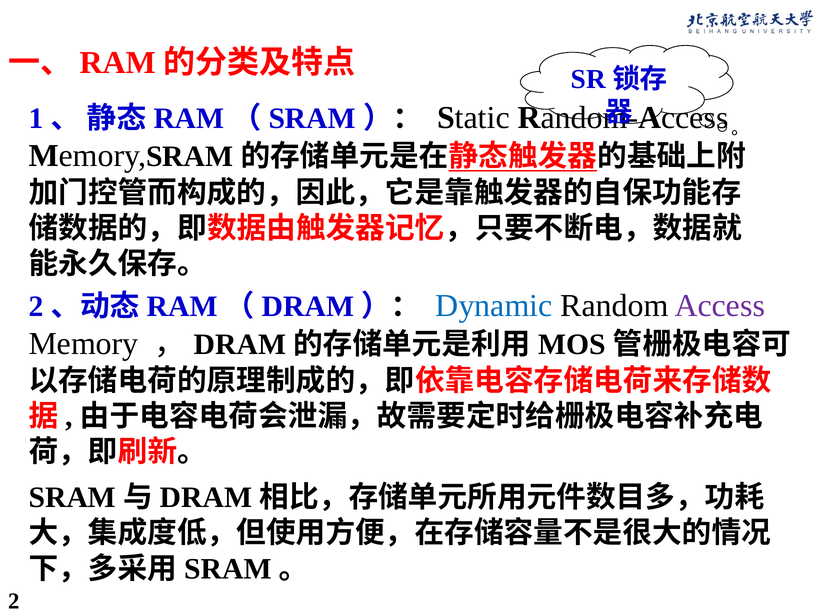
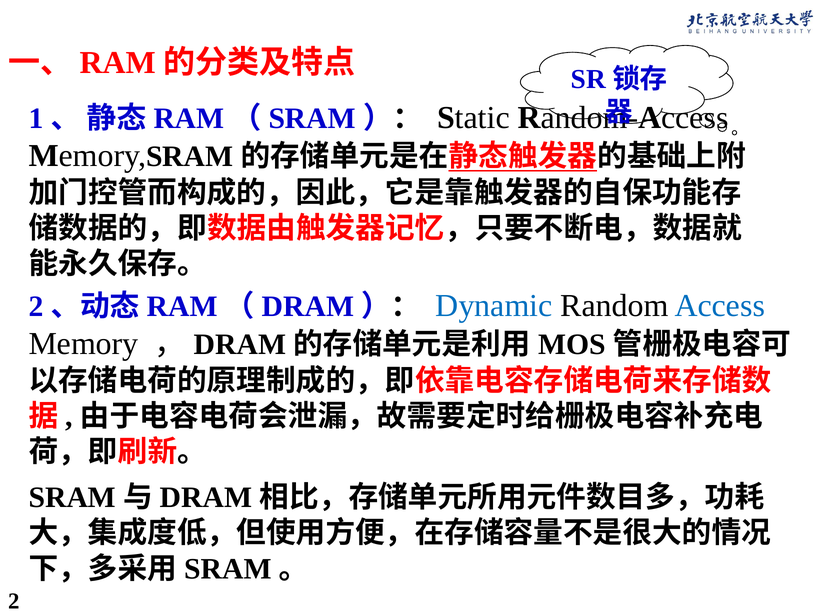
Access colour: purple -> blue (720, 306)
